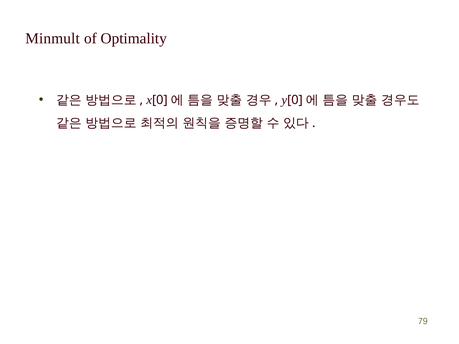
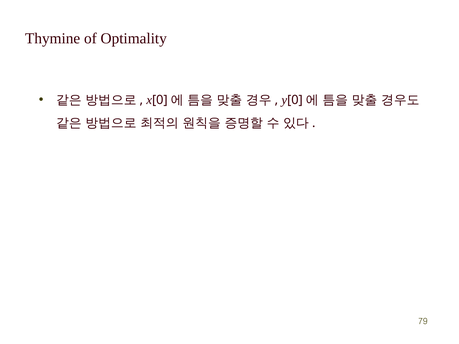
Minmult: Minmult -> Thymine (53, 38)
